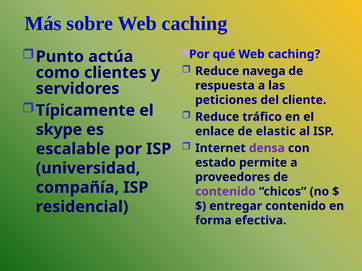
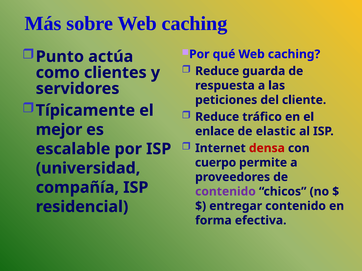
navega: navega -> guarda (264, 71)
skype: skype -> mejor (59, 130)
densa colour: purple -> red (267, 148)
estado: estado -> cuerpo (216, 163)
